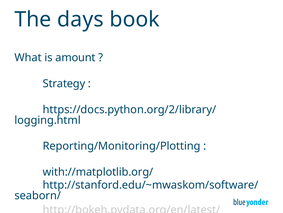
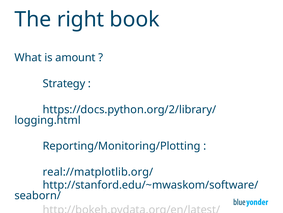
days: days -> right (81, 19)
with://matplotlib.org/: with://matplotlib.org/ -> real://matplotlib.org/ (98, 171)
